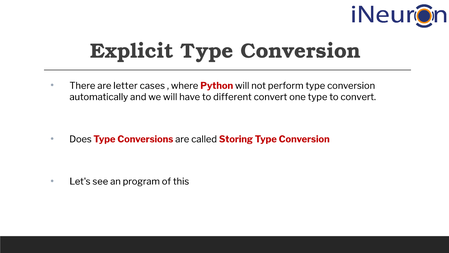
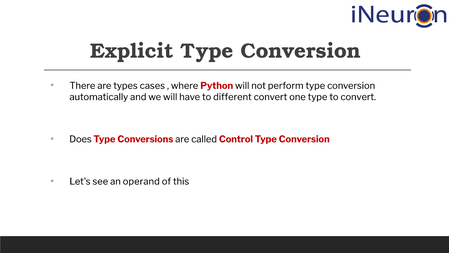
letter: letter -> types (126, 86)
Storing: Storing -> Control (236, 139)
program: program -> operand (141, 181)
